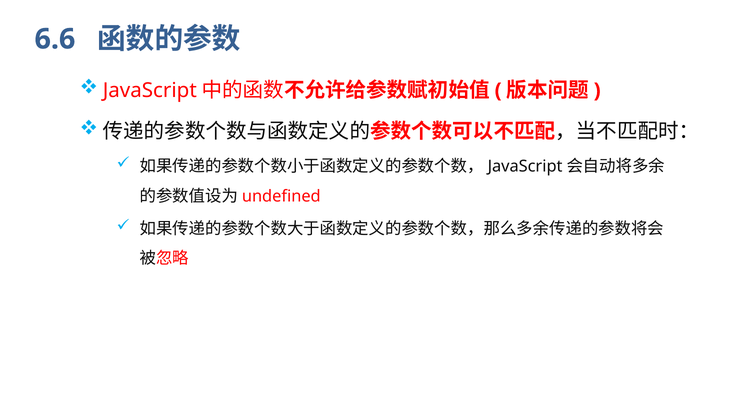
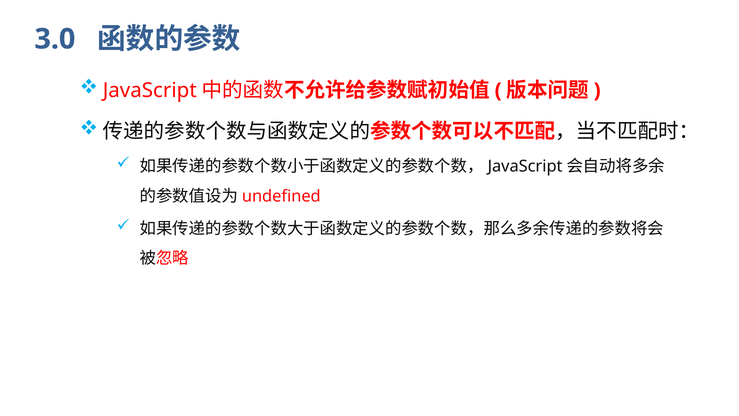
6.6: 6.6 -> 3.0 (55, 39)
